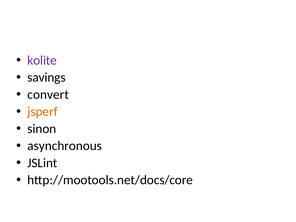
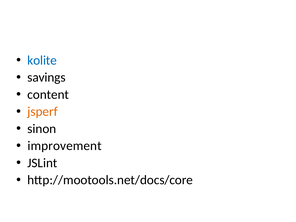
kolite colour: purple -> blue (42, 60)
convert: convert -> content (48, 94)
asynchronous: asynchronous -> improvement (65, 146)
